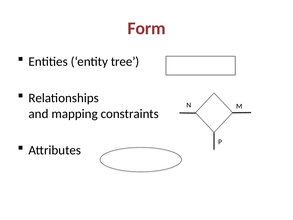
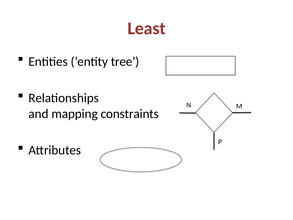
Form: Form -> Least (147, 28)
